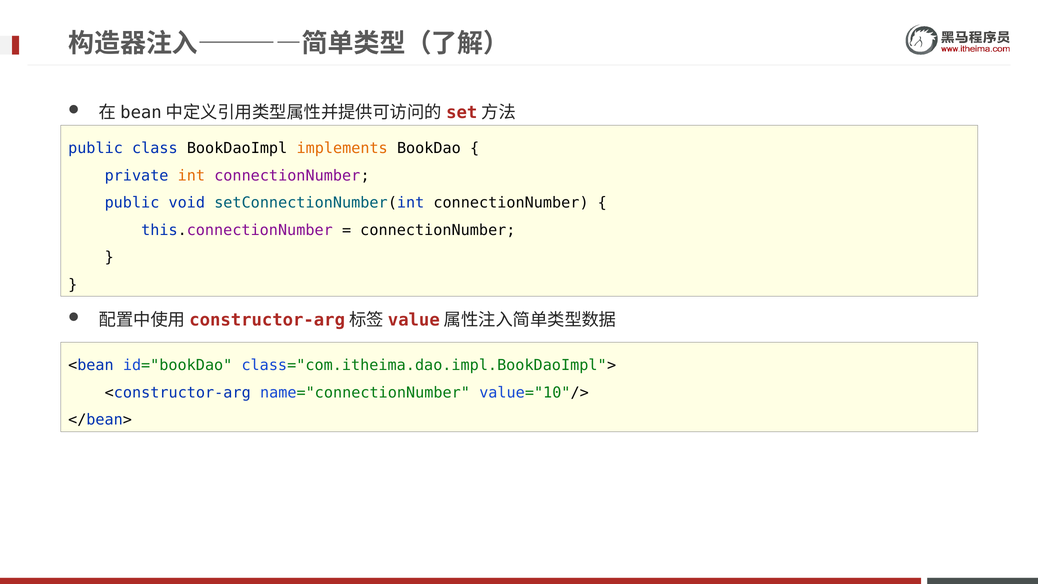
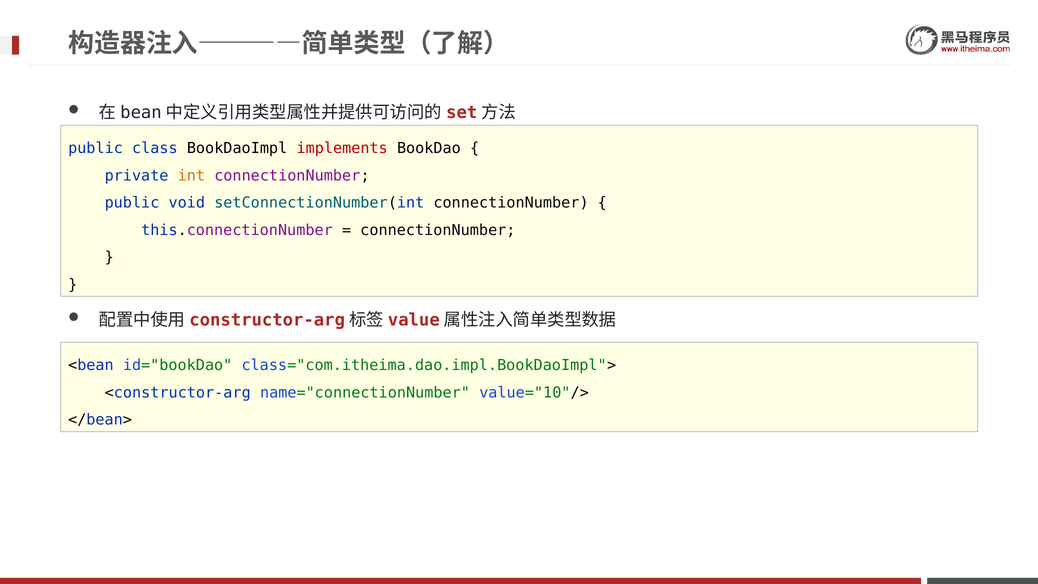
implements colour: orange -> red (342, 148)
